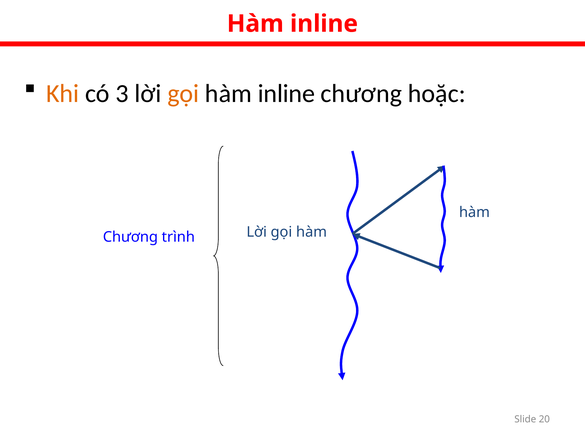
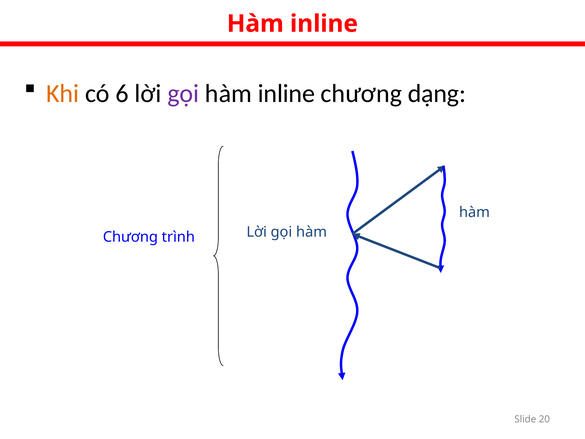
3: 3 -> 6 (122, 93)
gọi colour: orange -> purple (183, 93)
hoặc: hoặc -> dạng (437, 93)
